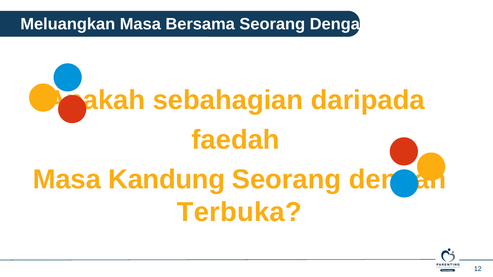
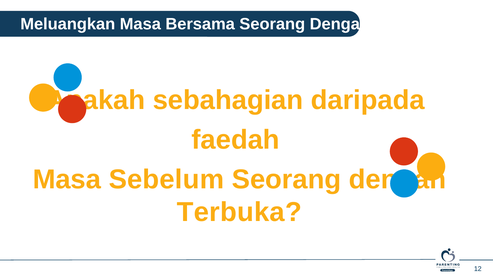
Kandung: Kandung -> Sebelum (166, 180)
